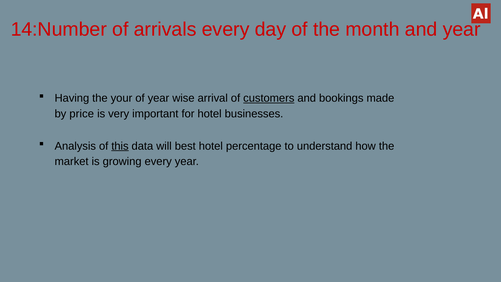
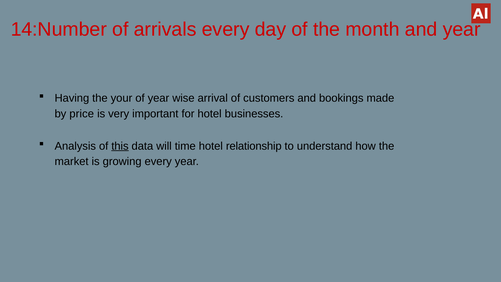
customers underline: present -> none (269, 98)
best: best -> time (185, 146)
percentage: percentage -> relationship (254, 146)
